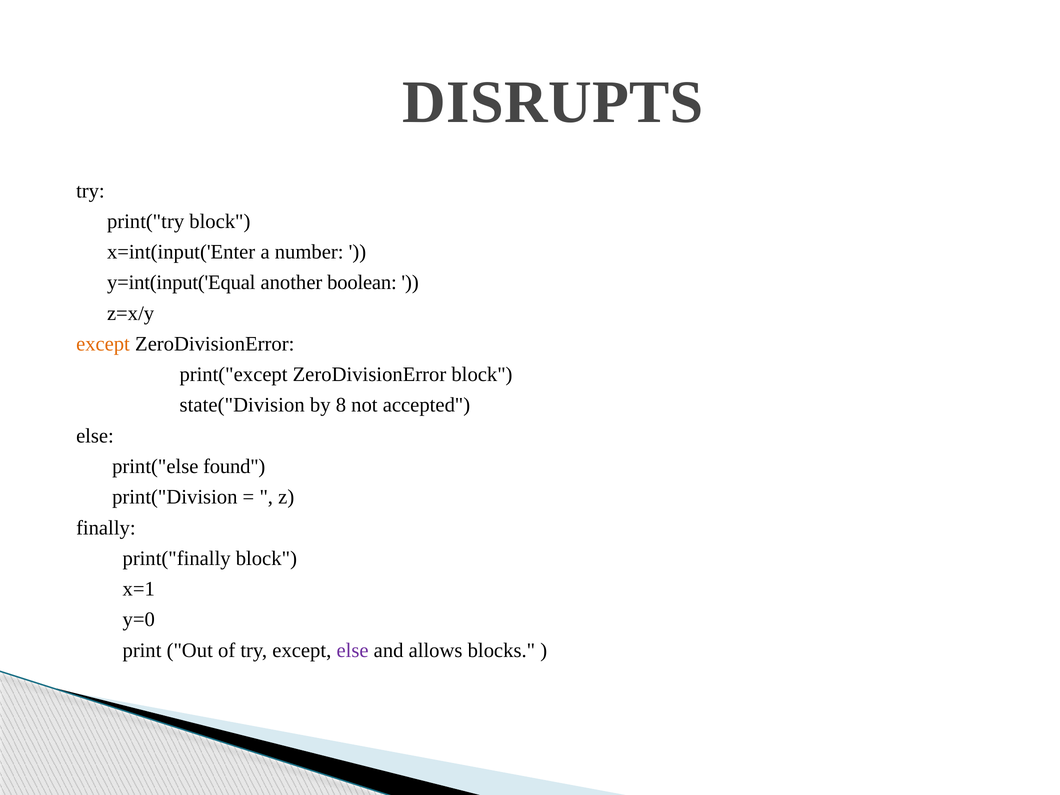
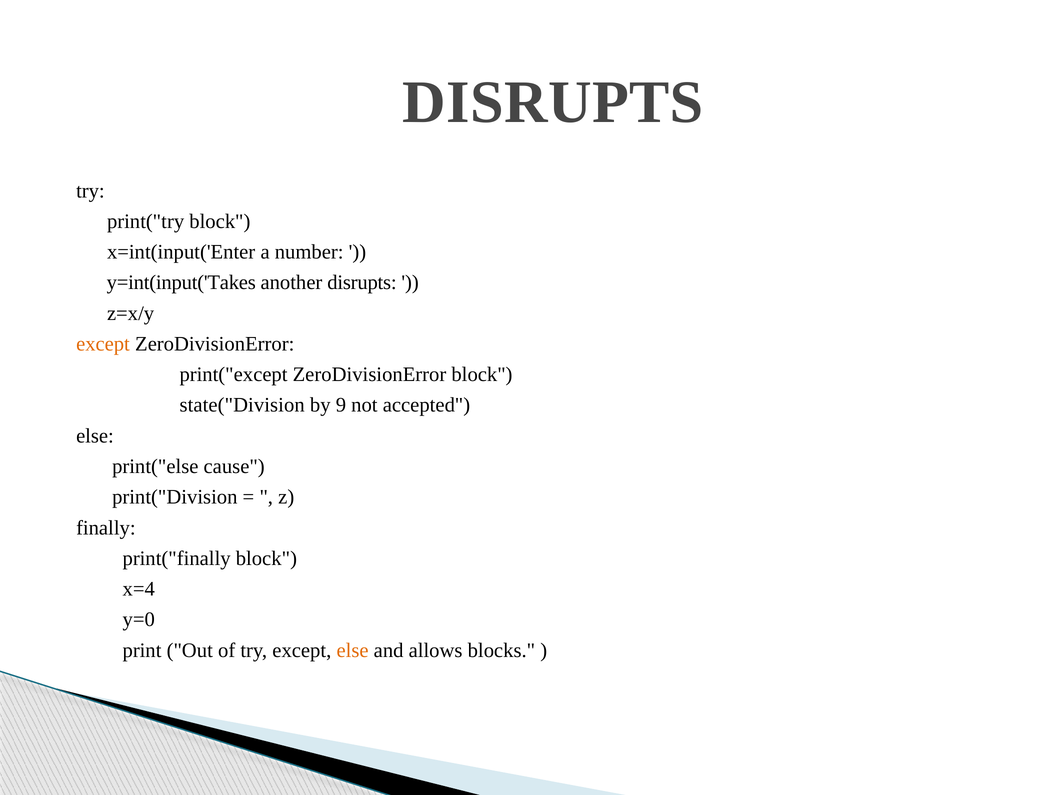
y=int(input('Equal: y=int(input('Equal -> y=int(input('Takes (181, 283)
another boolean: boolean -> disrupts (362, 283)
8: 8 -> 9 (341, 405)
found: found -> cause (234, 466)
x=1: x=1 -> x=4 (139, 589)
else colour: purple -> orange (353, 650)
